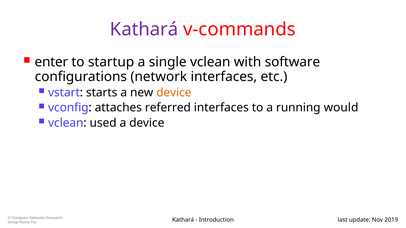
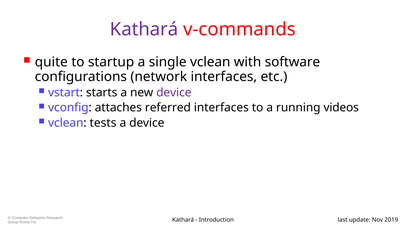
enter: enter -> quite (51, 62)
device colour: orange -> purple (174, 93)
would: would -> videos (341, 108)
used: used -> tests (103, 123)
